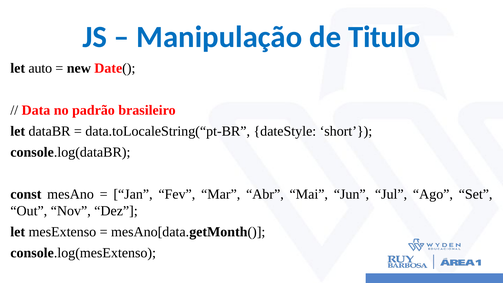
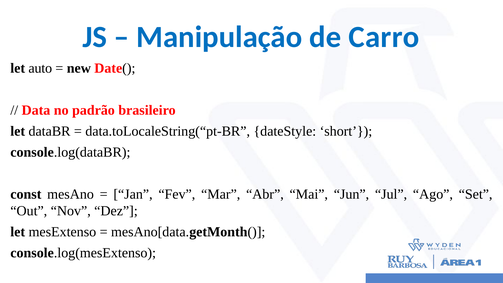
Titulo: Titulo -> Carro (384, 37)
